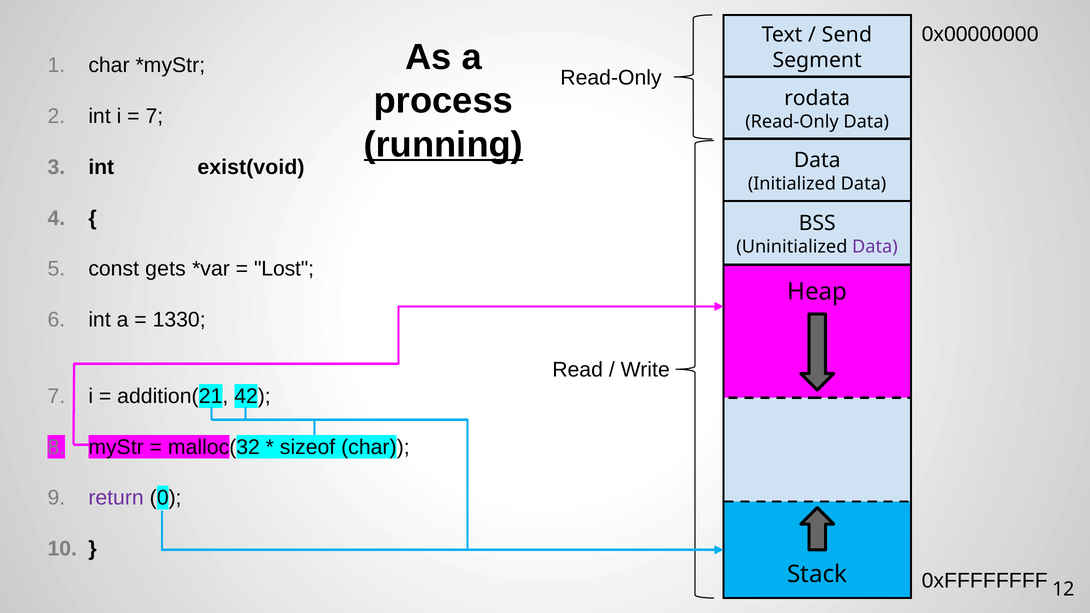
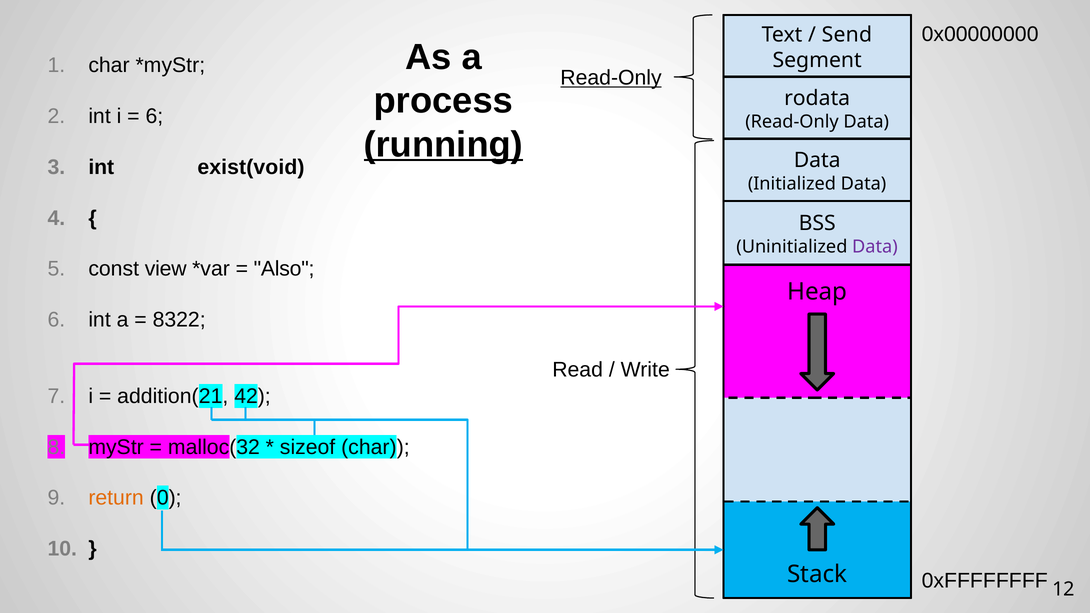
Read-Only underline: none -> present (611, 78)
7: 7 -> 6 (154, 116)
gets: gets -> view (166, 269)
Lost: Lost -> Also (284, 269)
1330: 1330 -> 8322 (179, 320)
return colour: purple -> orange (116, 498)
